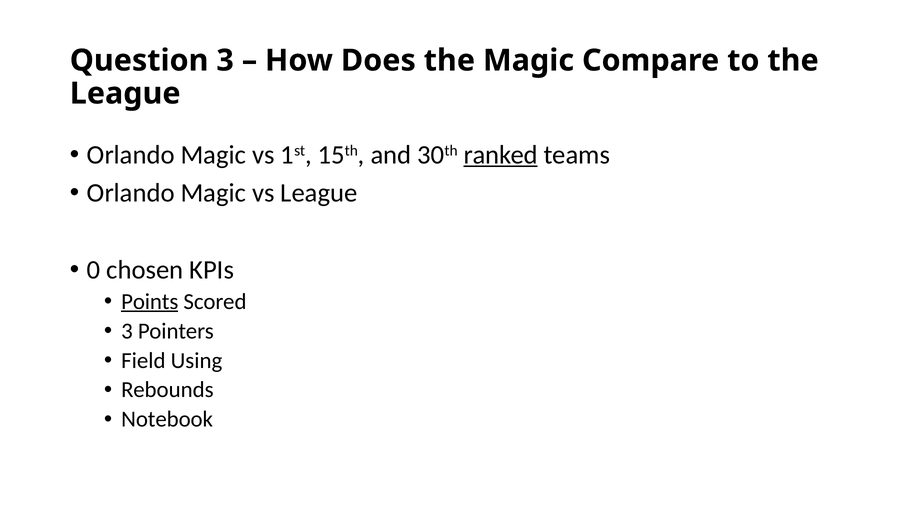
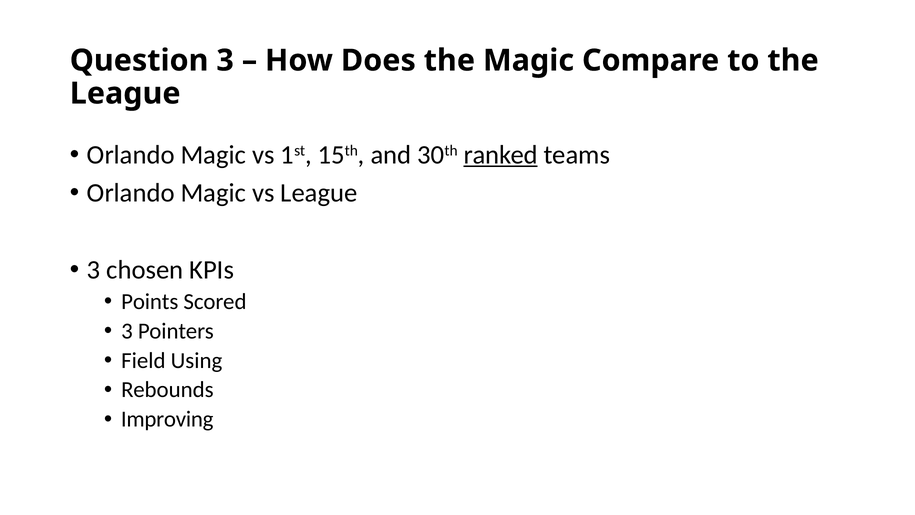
0: 0 -> 3 (94, 270)
Points underline: present -> none (150, 301)
Notebook: Notebook -> Improving (167, 419)
